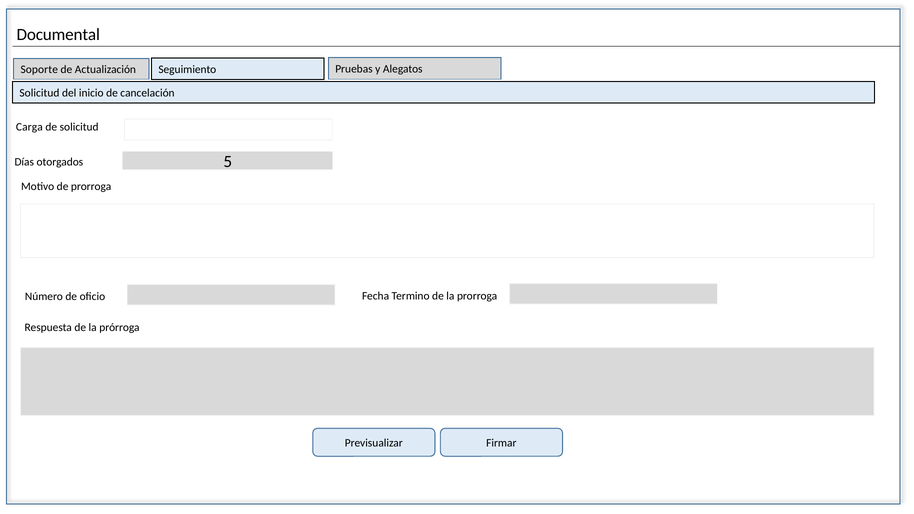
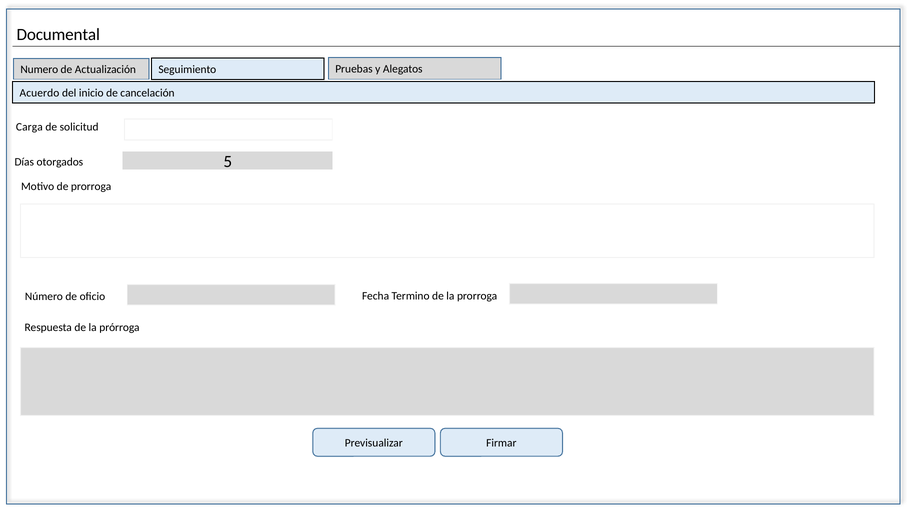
Soporte: Soporte -> Numero (39, 70)
Solicitud: Solicitud -> Acuerdo (39, 93)
